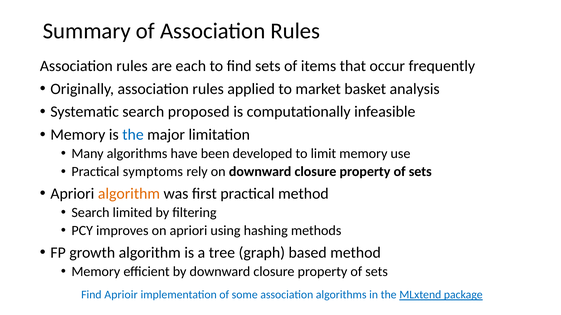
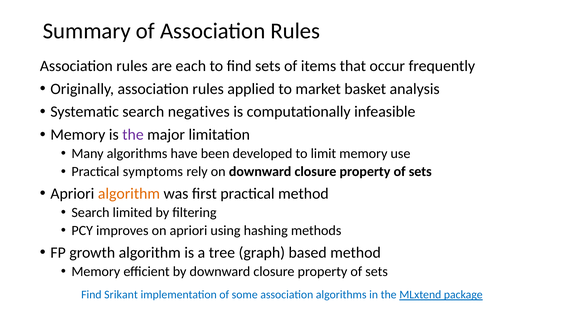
proposed: proposed -> negatives (199, 112)
the colour: blue -> purple (133, 135)
Aprioir: Aprioir -> Srikant (121, 295)
